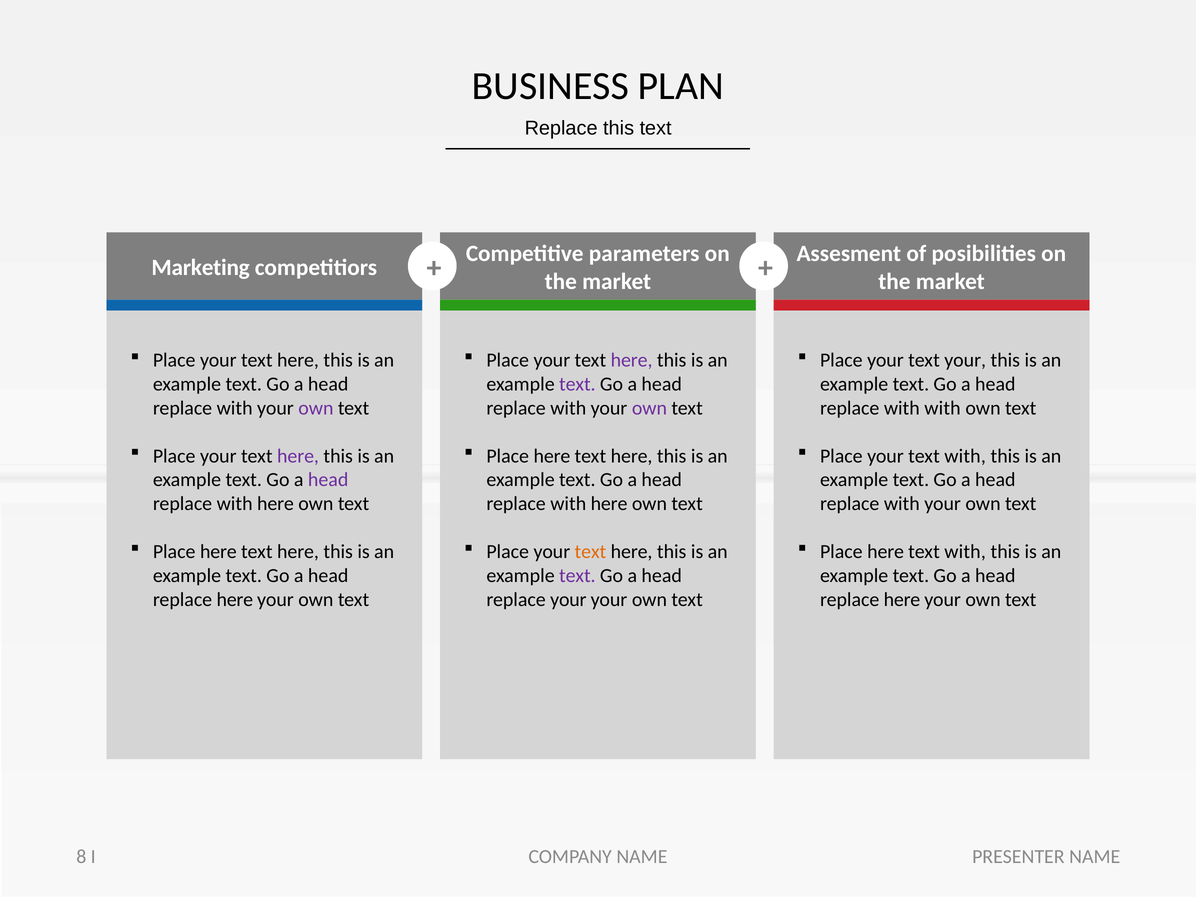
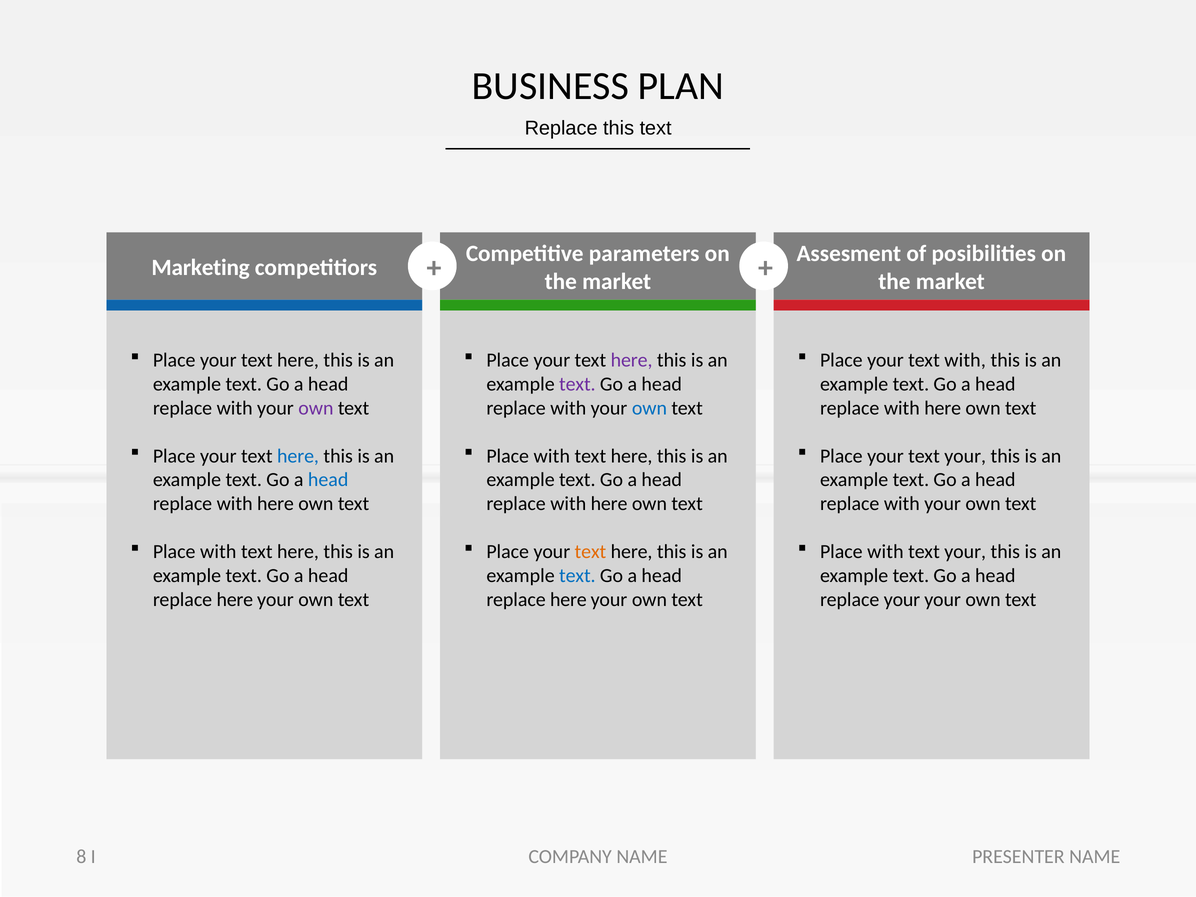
text your: your -> with (965, 360)
own colour: purple -> blue (649, 408)
with: with -> here (943, 408)
here colour: purple -> blue (298, 456)
here: here -> with (552, 456)
your text with: with -> your (965, 456)
head colour: purple -> blue (328, 480)
here: here -> with (218, 552)
here: here -> with (885, 552)
with: with -> your (965, 552)
text colour: purple -> blue (577, 576)
your: your -> here (568, 600)
here: here -> your (902, 600)
